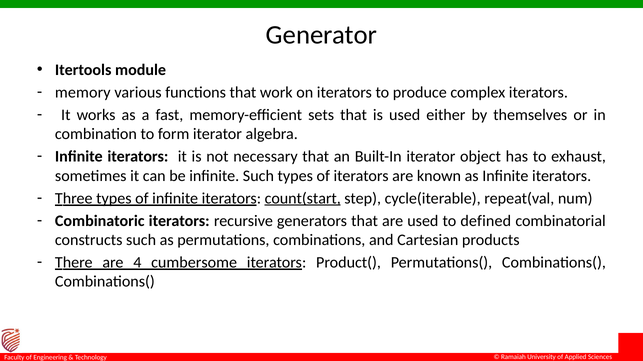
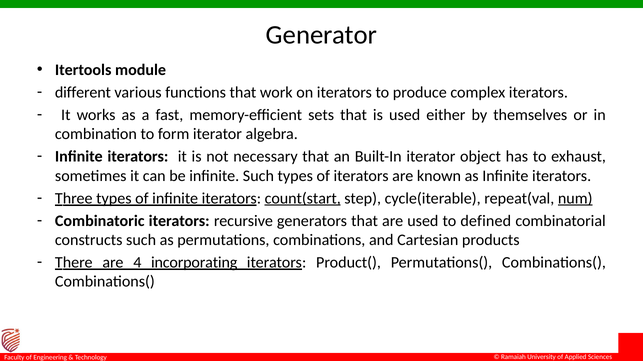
memory: memory -> different (83, 93)
num underline: none -> present (575, 199)
cumbersome: cumbersome -> incorporating (194, 263)
